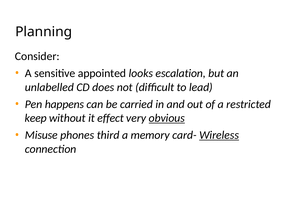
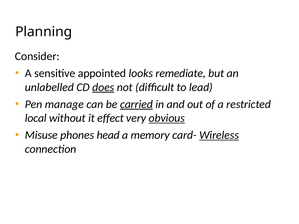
escalation: escalation -> remediate (181, 73)
does underline: none -> present (103, 87)
happens: happens -> manage (64, 104)
carried underline: none -> present (136, 104)
keep: keep -> local (36, 118)
third: third -> head (108, 135)
